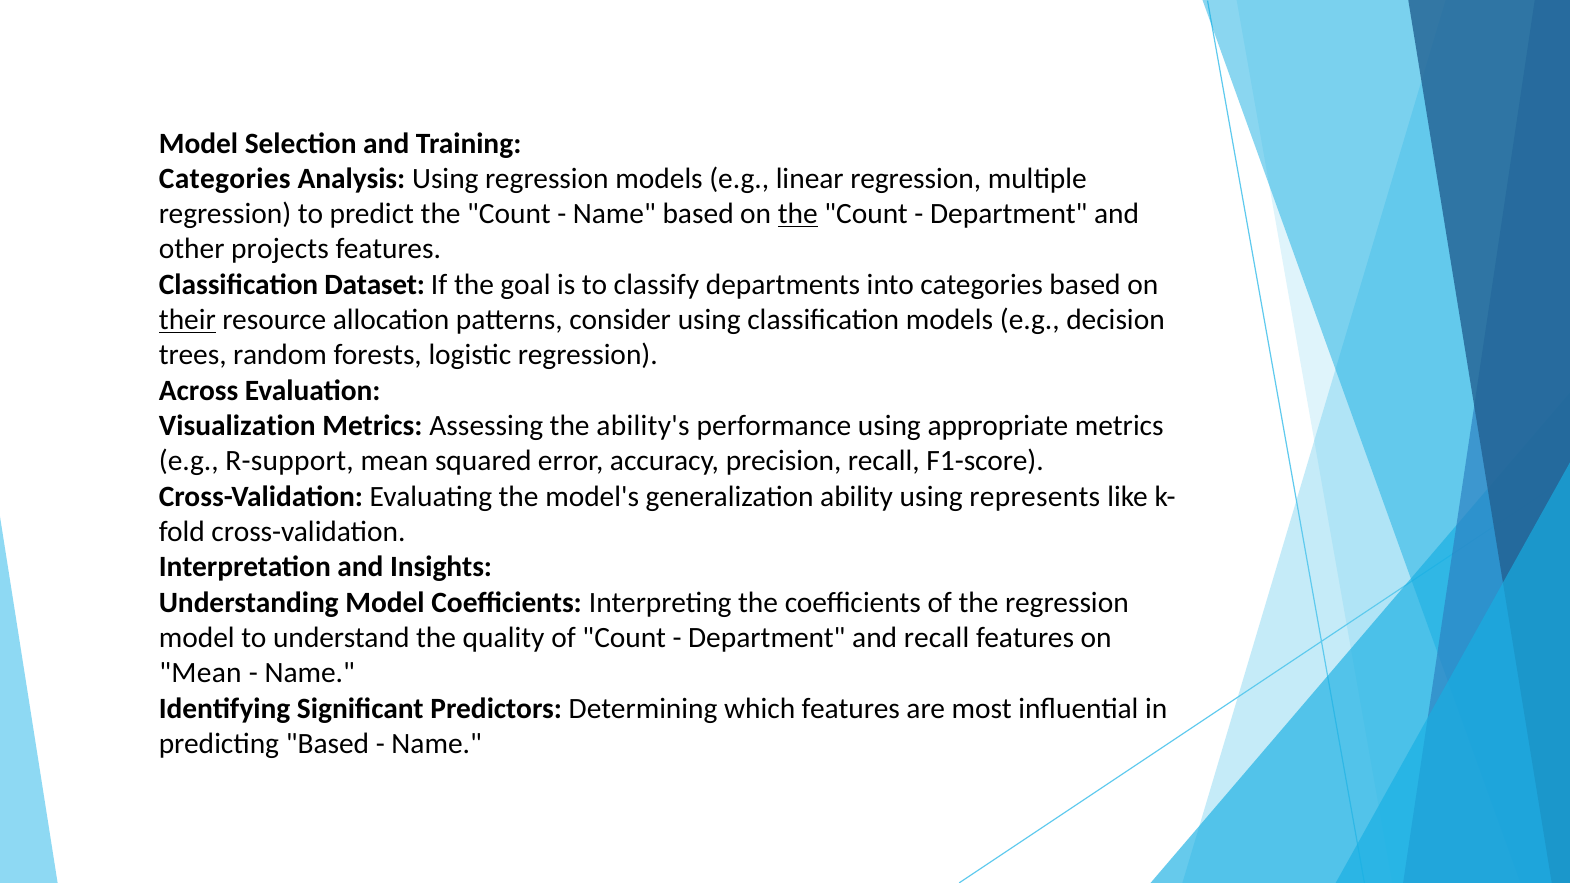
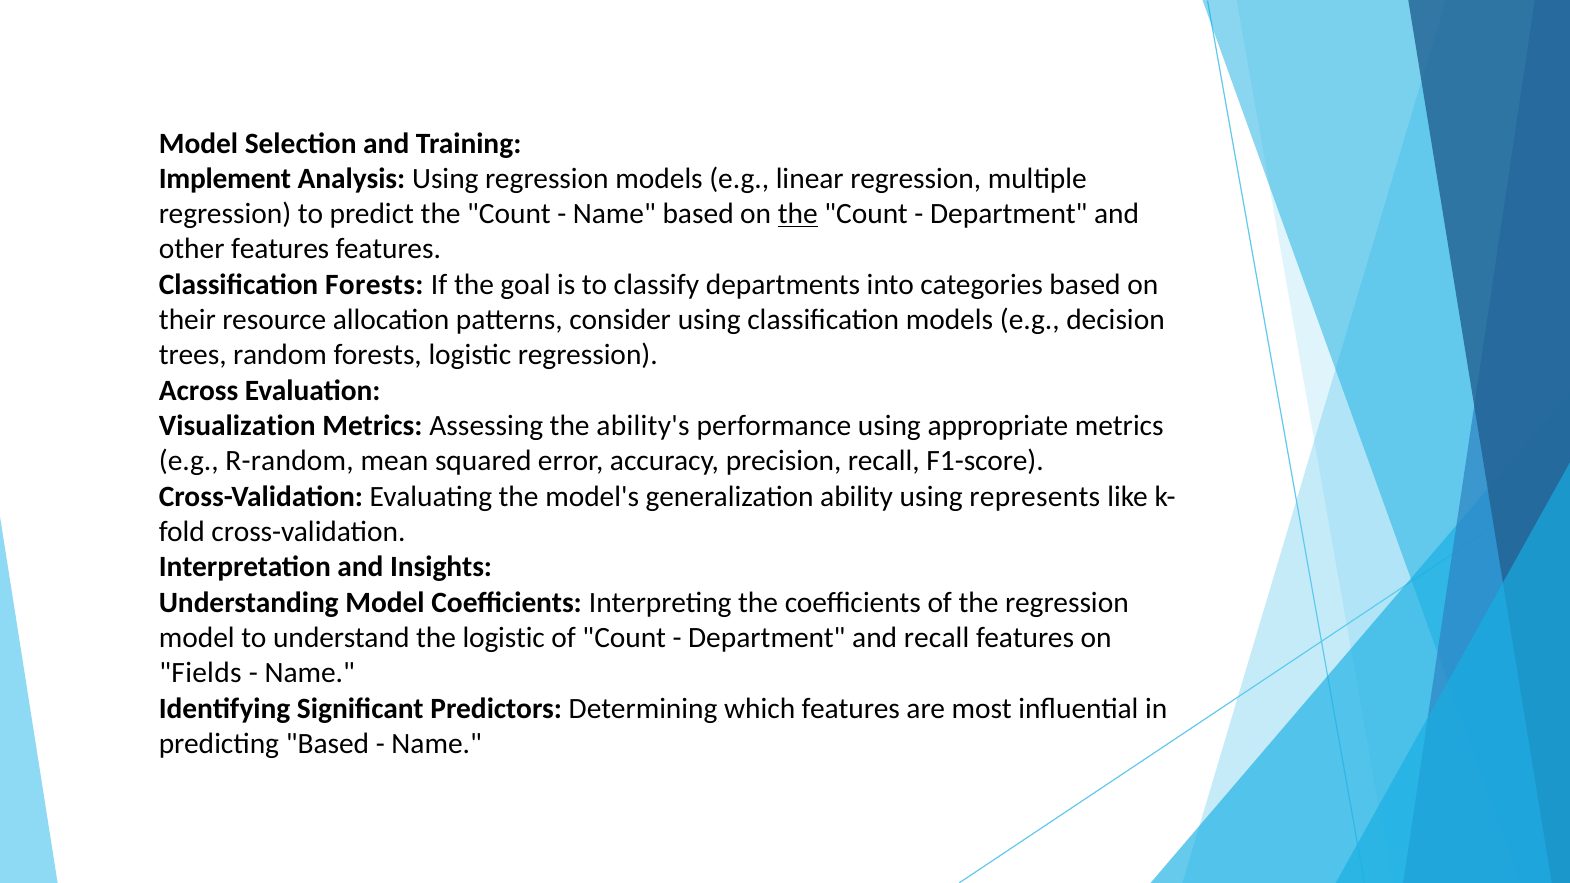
Categories: Categories -> Implement (225, 179)
other projects: projects -> features (280, 249)
Classification Dataset: Dataset -> Forests (374, 285)
their underline: present -> none (187, 320)
R-support: R-support -> R-random (290, 461)
the quality: quality -> logistic (504, 638)
Mean: Mean -> Fields (200, 673)
